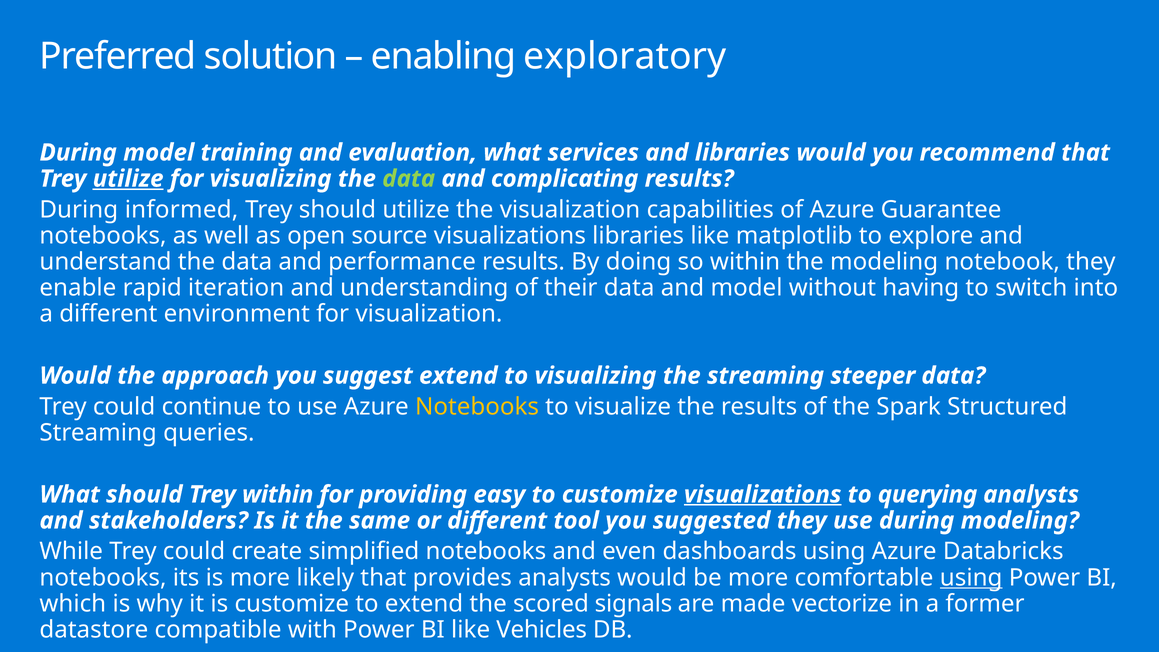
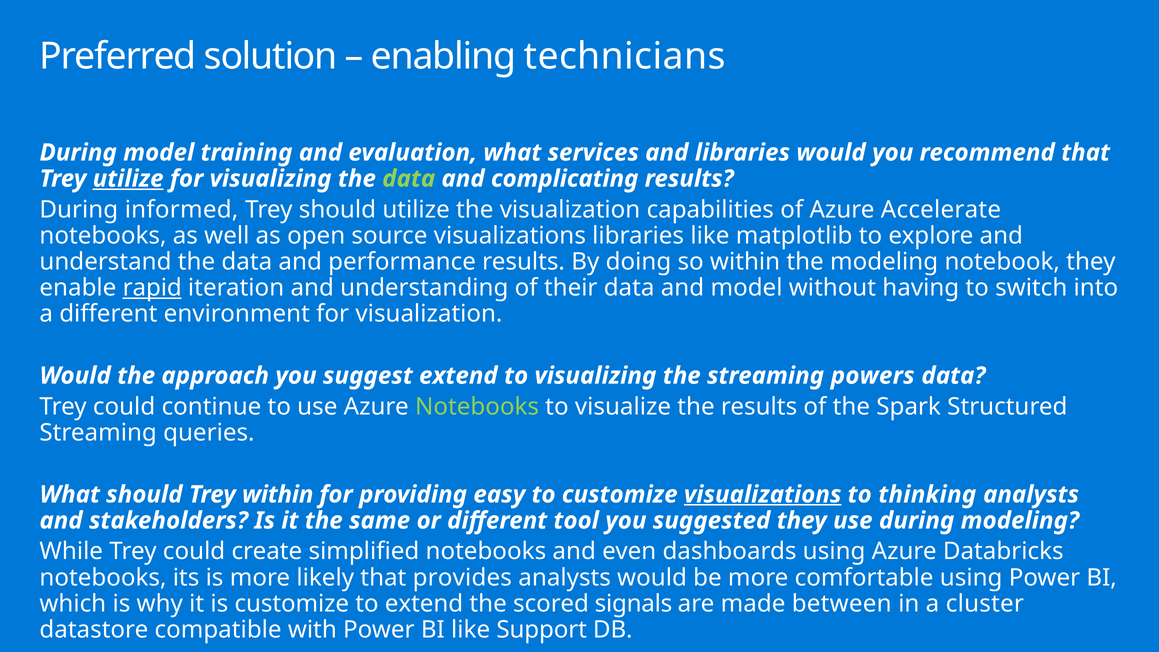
exploratory: exploratory -> technicians (625, 56)
Guarantee: Guarantee -> Accelerate (941, 210)
rapid underline: none -> present (152, 288)
steeper: steeper -> powers (873, 376)
Notebooks colour: yellow -> light green (477, 407)
querying: querying -> thinking (927, 494)
using underline: present -> none (971, 578)
vectorize: vectorize -> between (842, 604)
former: former -> cluster (985, 604)
Vehicles: Vehicles -> Support (542, 630)
